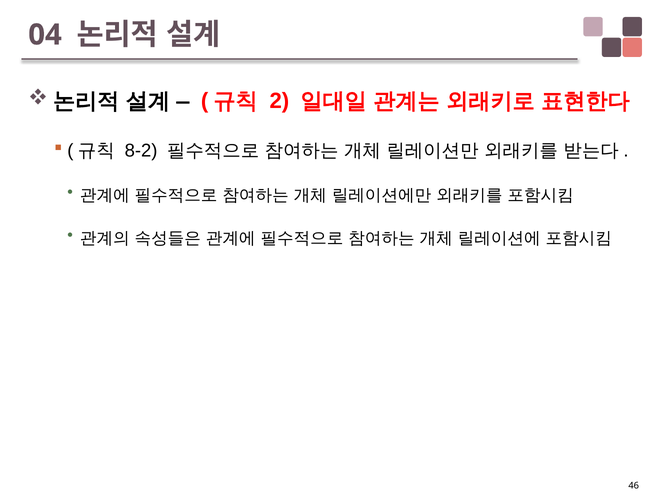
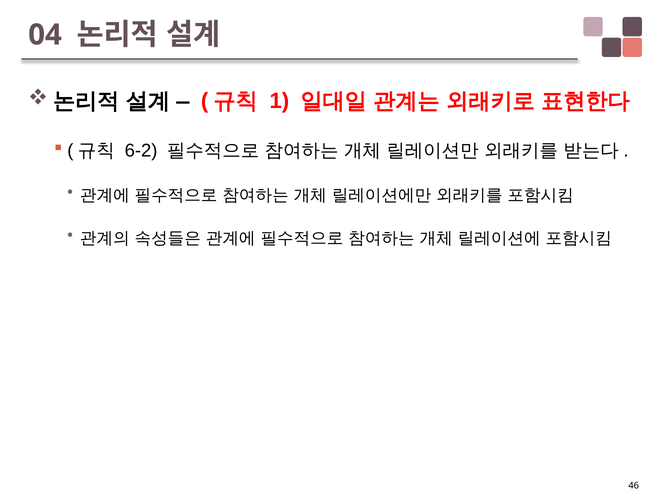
2: 2 -> 1 (279, 101)
8-2: 8-2 -> 6-2 (141, 151)
